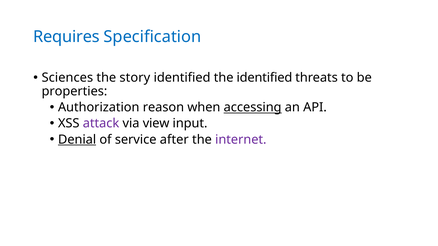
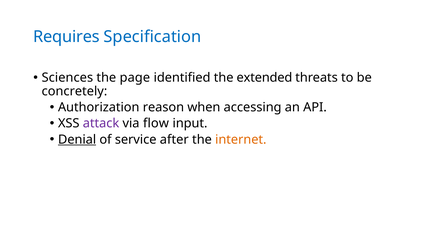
story: story -> page (135, 78)
the identified: identified -> extended (264, 78)
properties: properties -> concretely (74, 92)
accessing underline: present -> none (253, 108)
view: view -> flow (156, 124)
internet colour: purple -> orange (241, 140)
